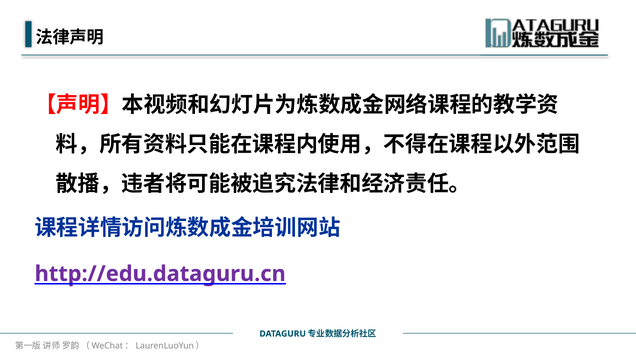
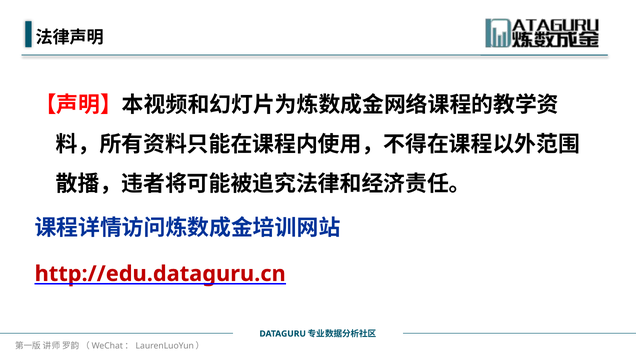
http://edu.dataguru.cn colour: purple -> red (160, 273)
